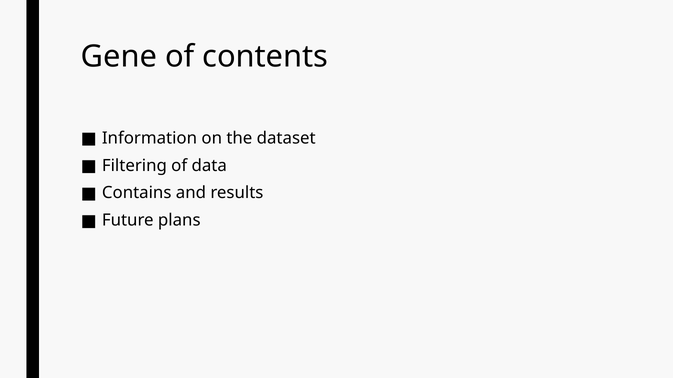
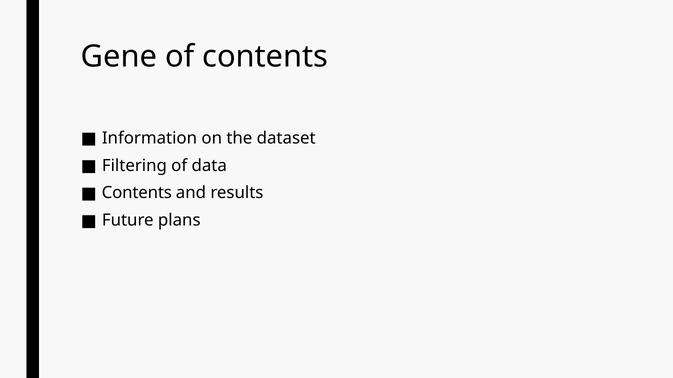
Contains: Contains -> Contents (137, 193)
